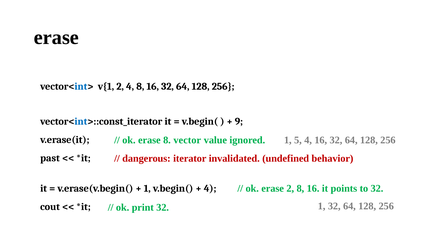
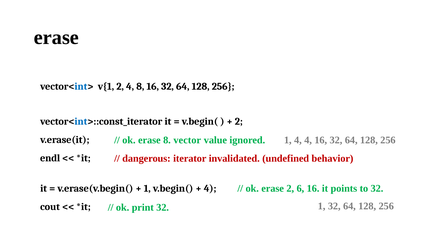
9: 9 -> 2 (239, 121)
1 5: 5 -> 4 (298, 140)
past: past -> endl (50, 158)
2 8: 8 -> 6 (300, 188)
